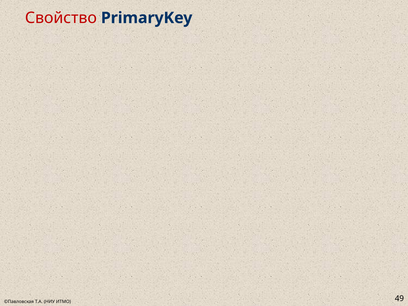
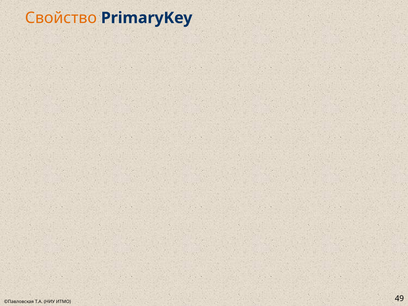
Свойство colour: red -> orange (61, 18)
